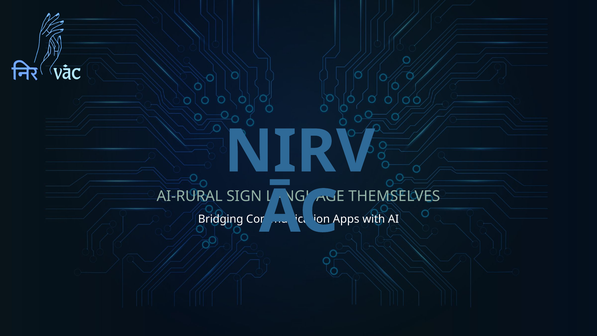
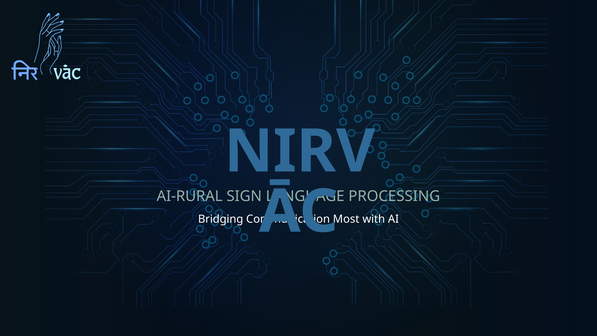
THEMSELVES: THEMSELVES -> PROCESSING (394, 196)
Apps: Apps -> Most (346, 219)
